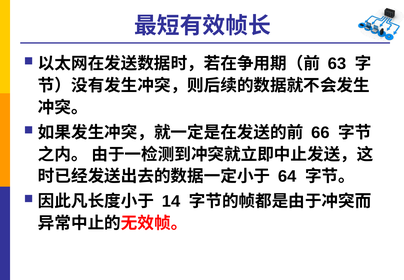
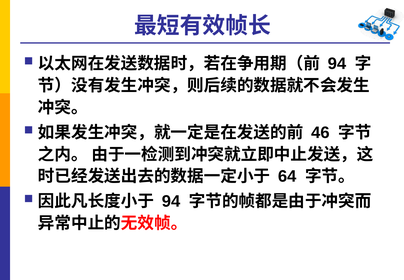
63: 63 -> 94 (337, 64)
66: 66 -> 46 (320, 132)
14: 14 -> 94 (171, 201)
